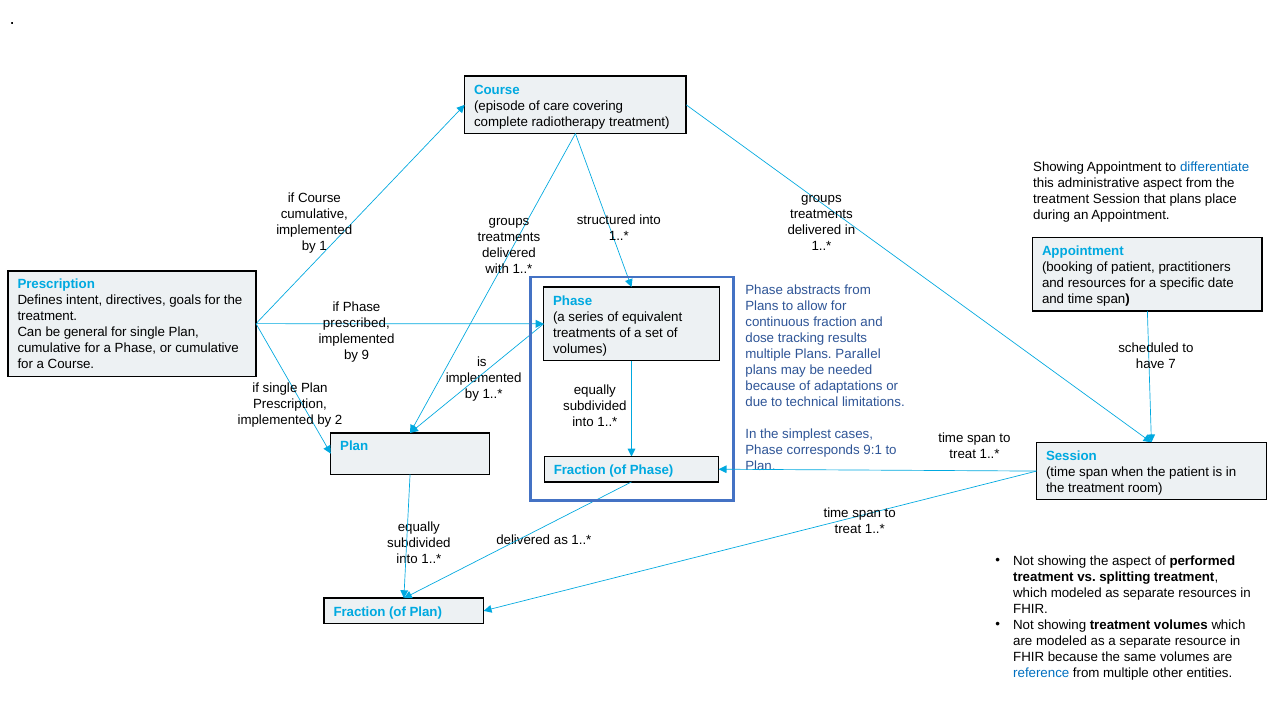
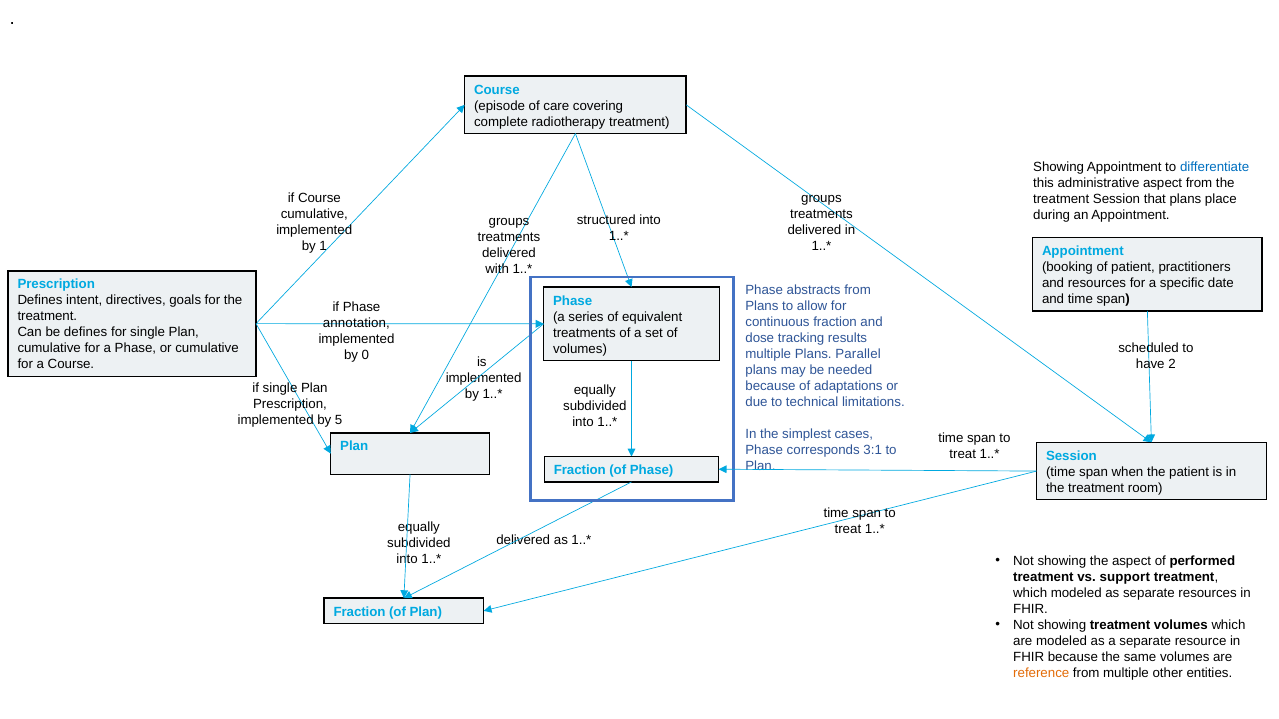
prescribed: prescribed -> annotation (356, 323)
be general: general -> defines (86, 333)
9: 9 -> 0 (365, 355)
7: 7 -> 2 (1172, 364)
2: 2 -> 5 (339, 421)
9:1: 9:1 -> 3:1 (873, 451)
splitting: splitting -> support (1125, 577)
reference colour: blue -> orange (1041, 673)
